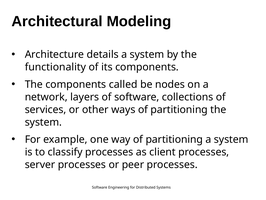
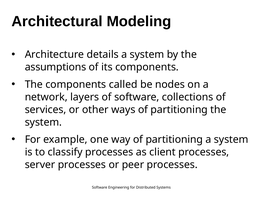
functionality: functionality -> assumptions (55, 67)
